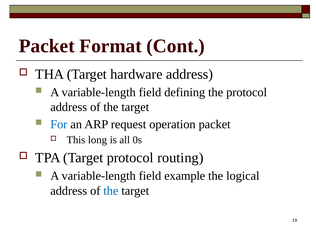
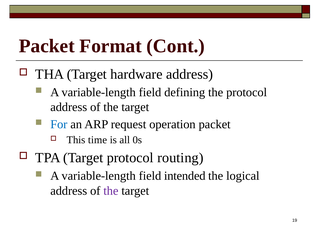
long: long -> time (97, 140)
example: example -> intended (185, 176)
the colour: blue -> purple (111, 191)
